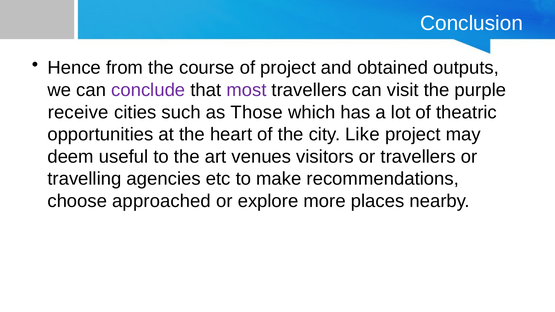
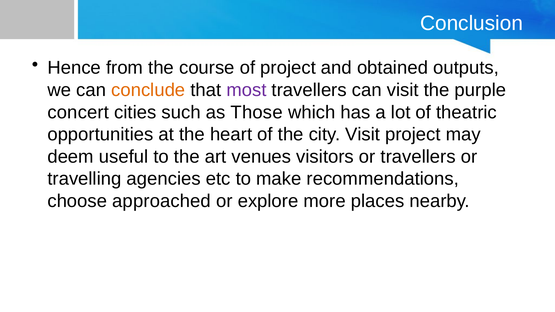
conclude colour: purple -> orange (148, 90)
receive: receive -> concert (78, 112)
city Like: Like -> Visit (363, 135)
